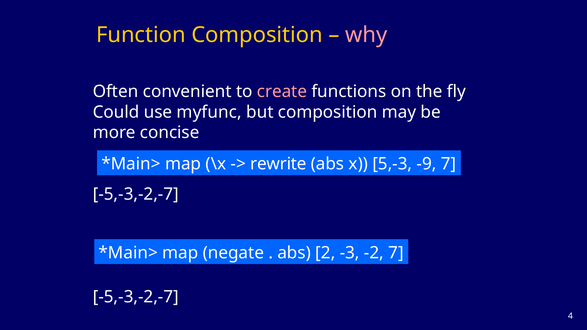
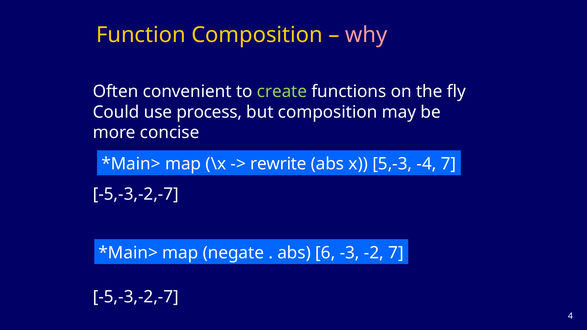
create colour: pink -> light green (282, 92)
myfunc: myfunc -> process (209, 112)
-9: -9 -> -4 (427, 164)
2: 2 -> 6 (325, 253)
